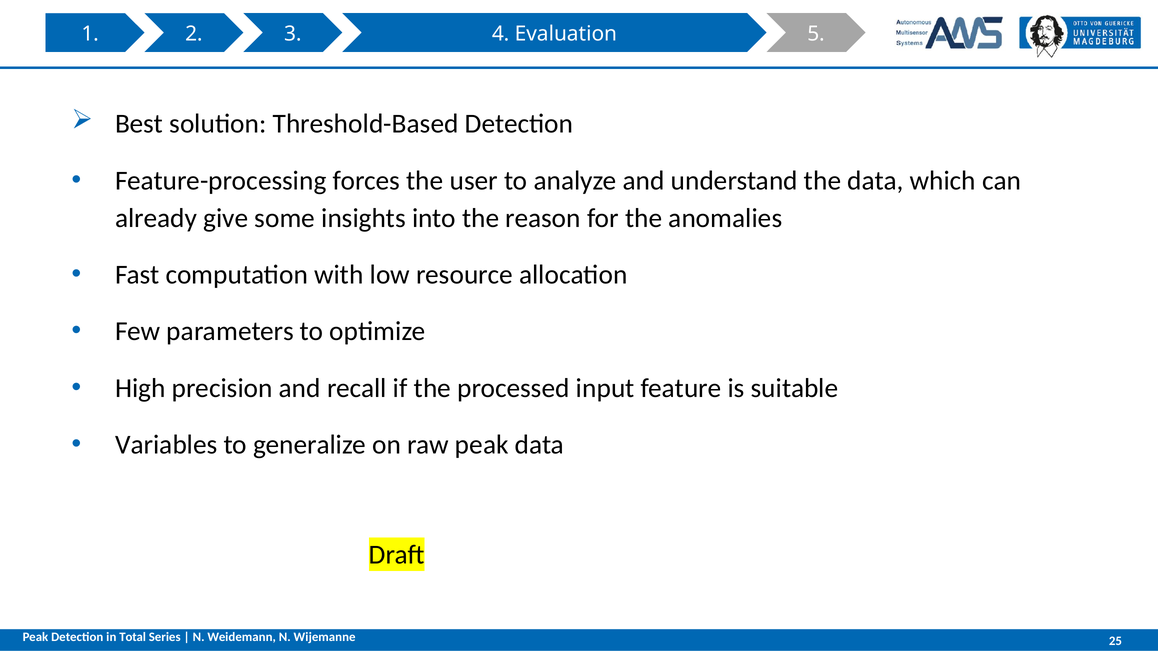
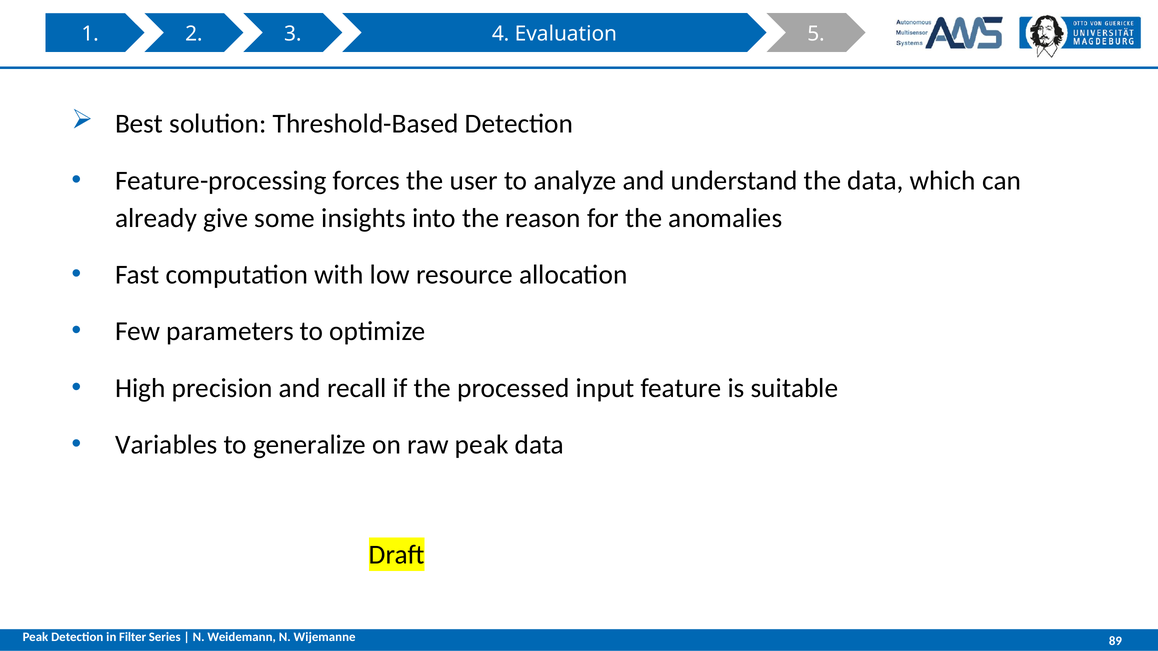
Total: Total -> Filter (133, 637)
25: 25 -> 89 (1115, 641)
